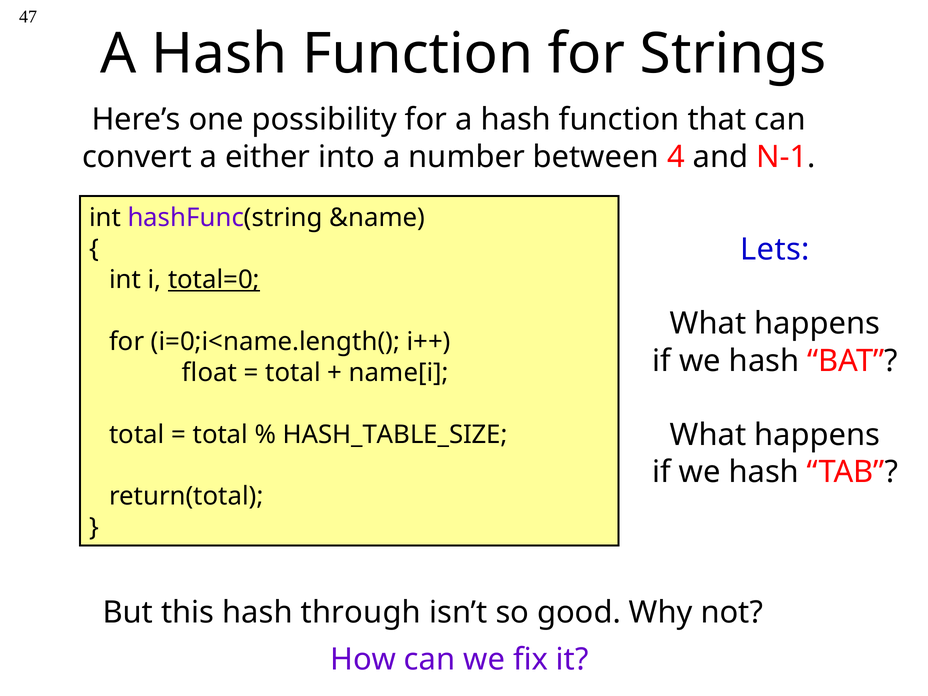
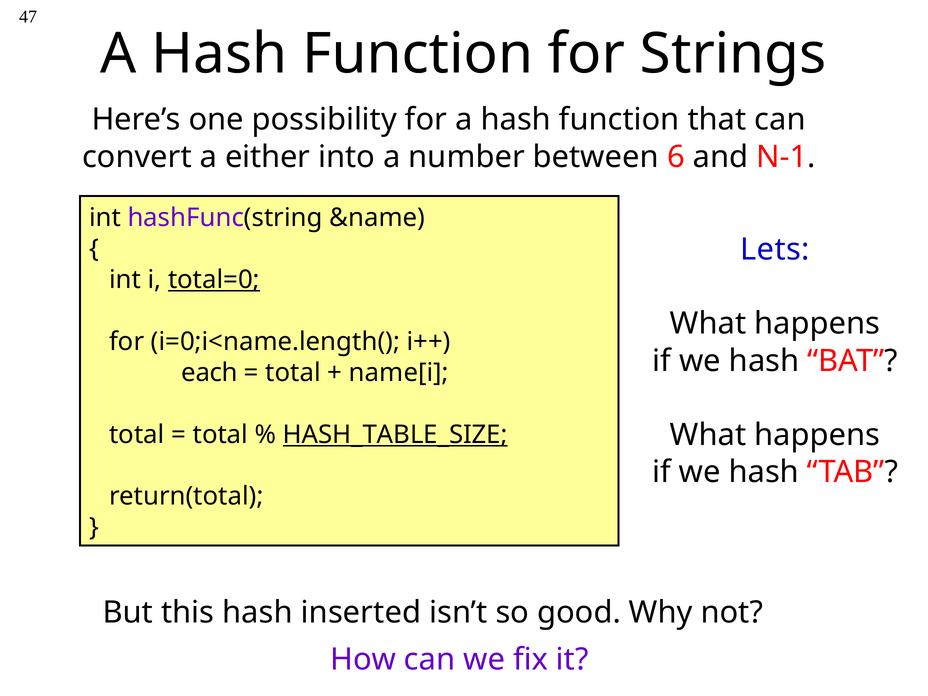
4: 4 -> 6 (676, 157)
float: float -> each (210, 373)
HASH_TABLE_SIZE underline: none -> present (395, 435)
through: through -> inserted (361, 612)
